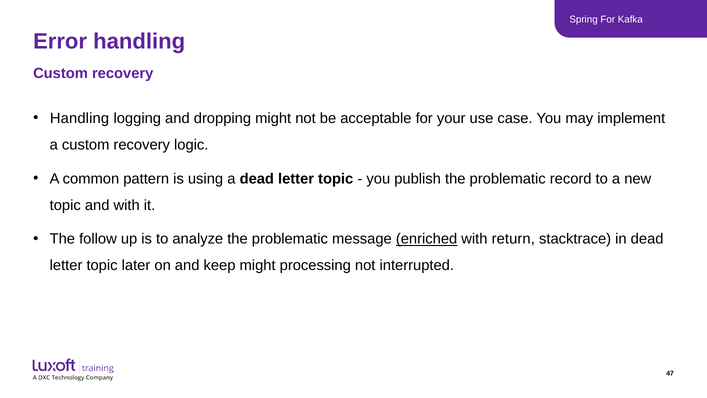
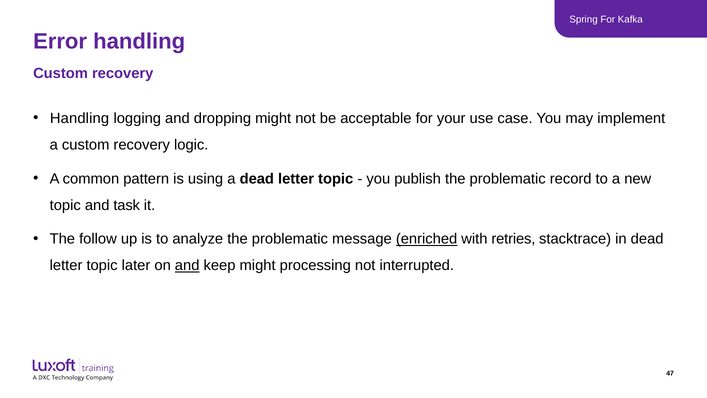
and with: with -> task (127, 205)
return: return -> retries (513, 239)
and underline: none -> present (187, 265)
